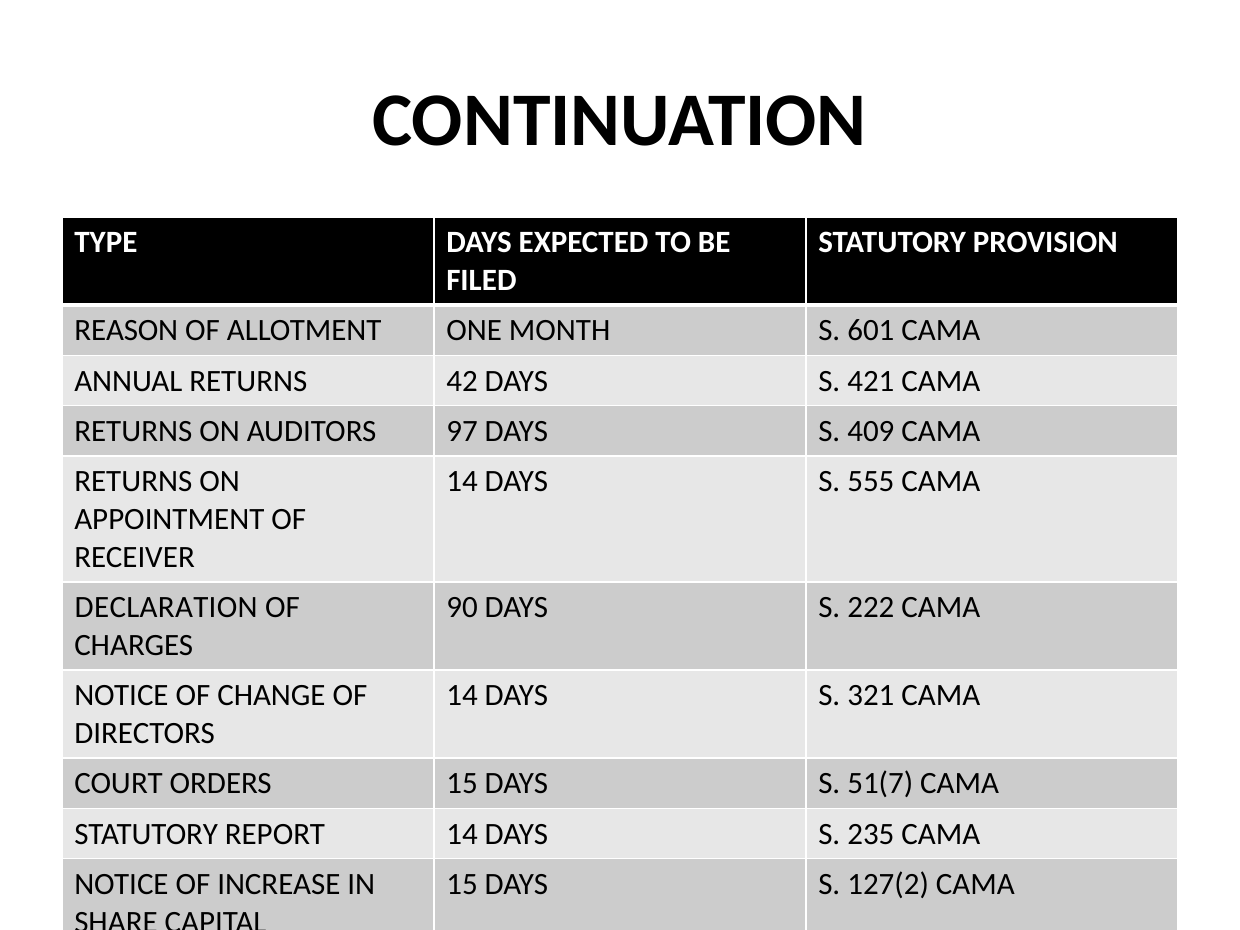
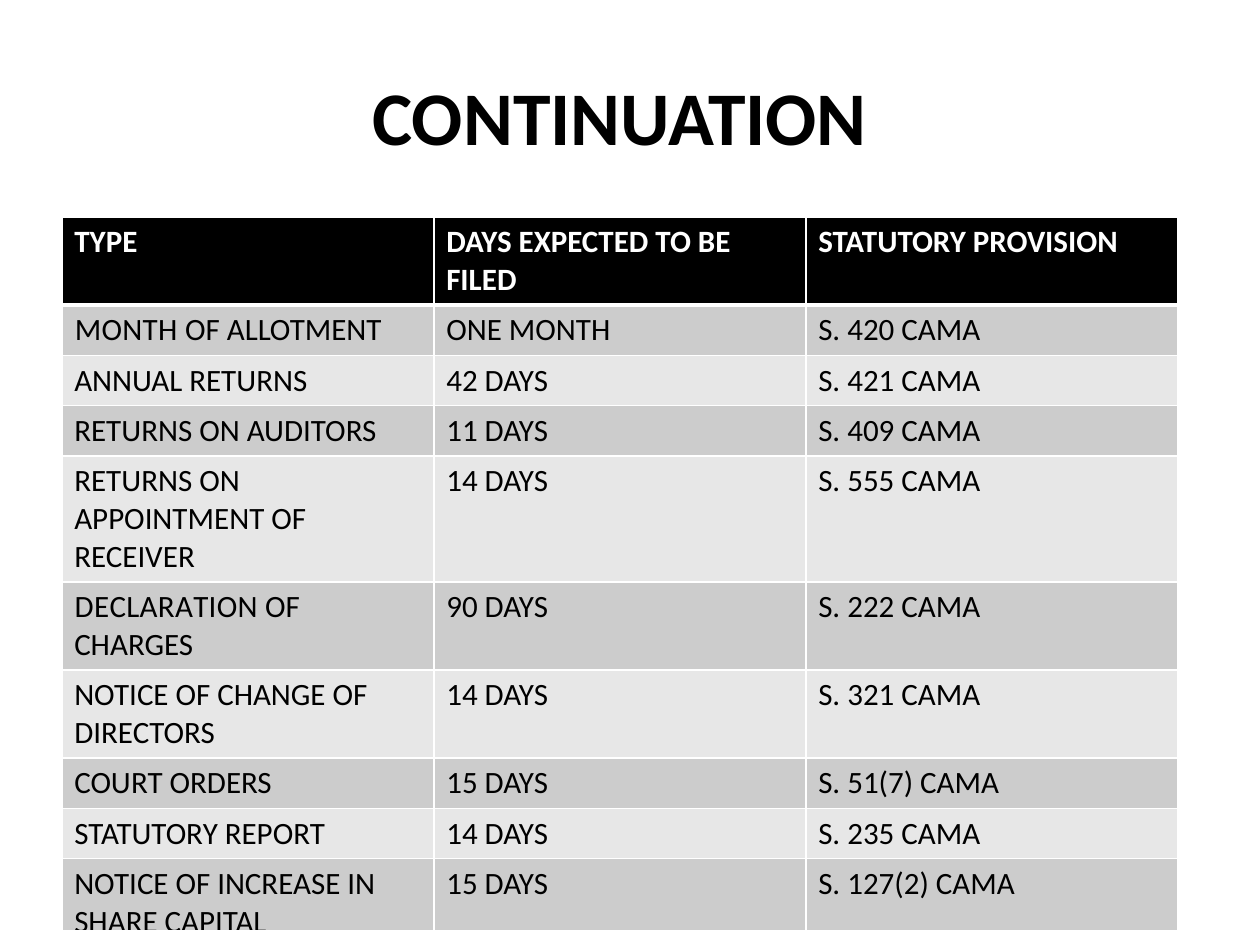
REASON: REASON -> MONTH (126, 331)
601: 601 -> 420 (871, 331)
97: 97 -> 11 (462, 431)
